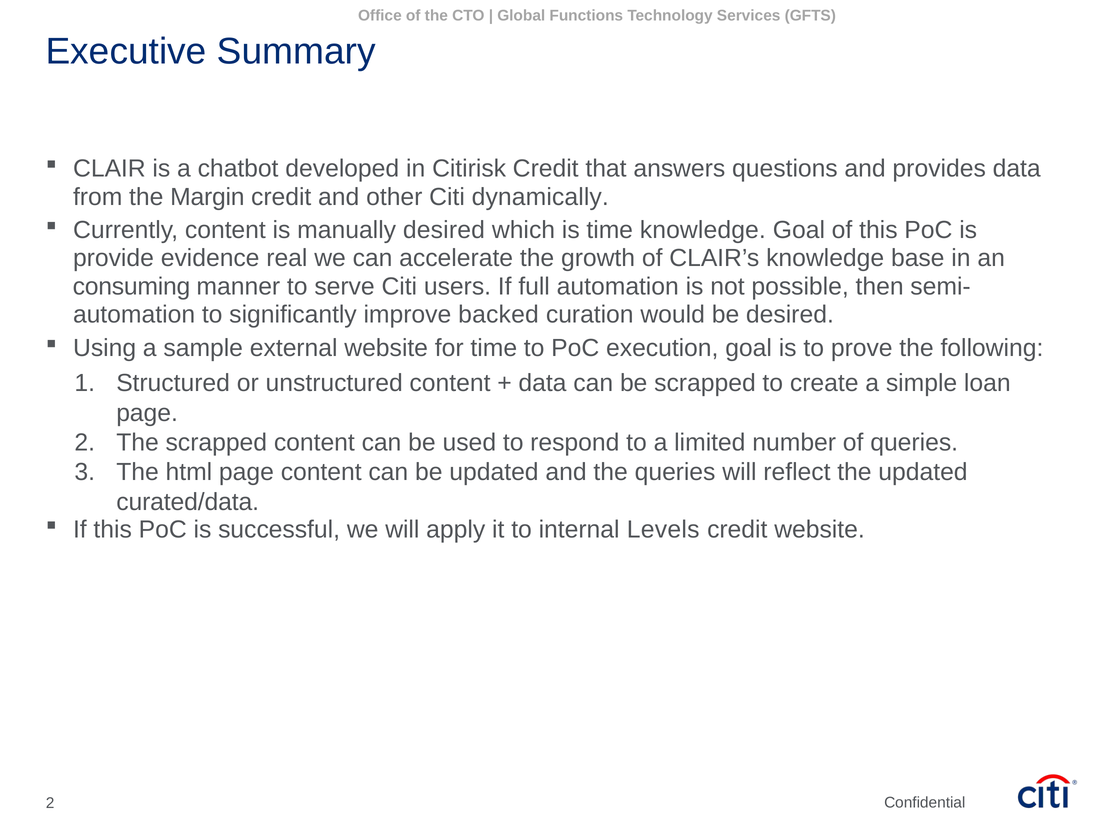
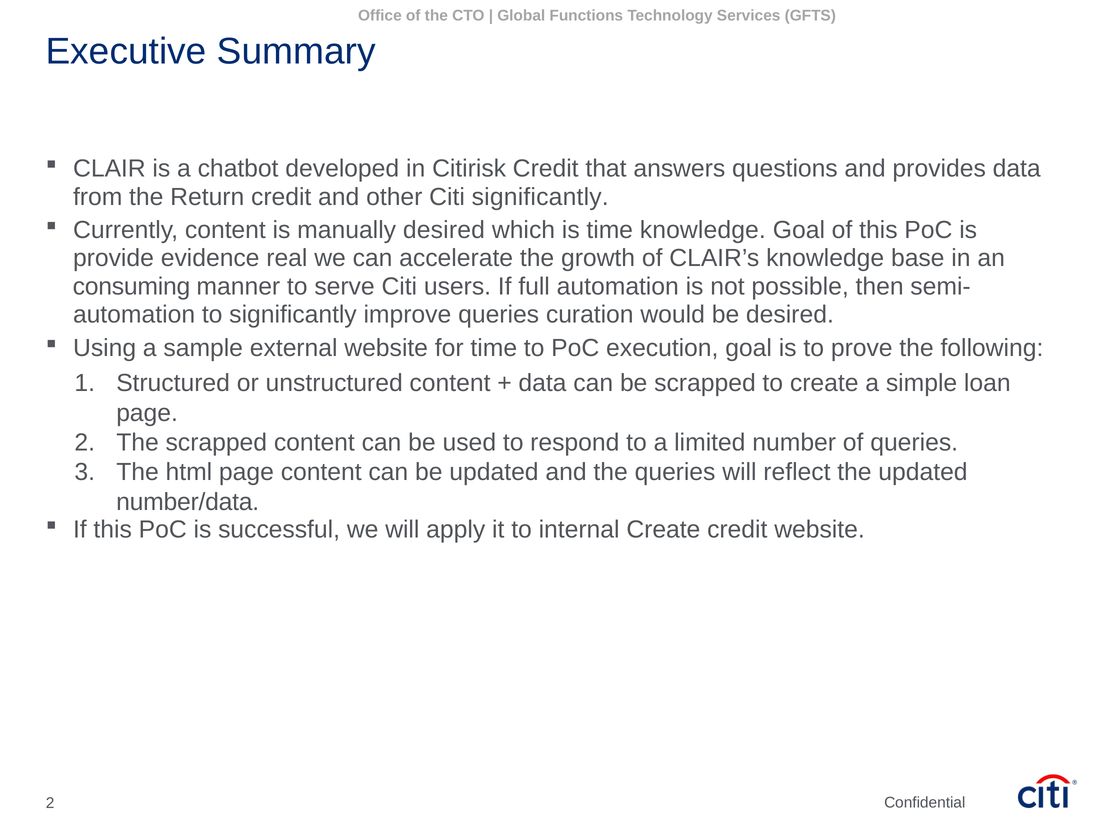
Margin: Margin -> Return (207, 197)
Citi dynamically: dynamically -> significantly (540, 197)
improve backed: backed -> queries (499, 315)
curated/data: curated/data -> number/data (188, 502)
internal Levels: Levels -> Create (663, 529)
